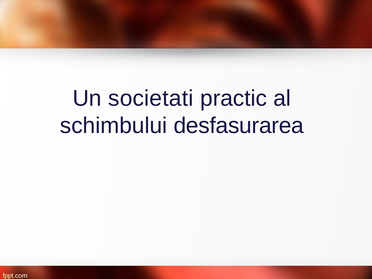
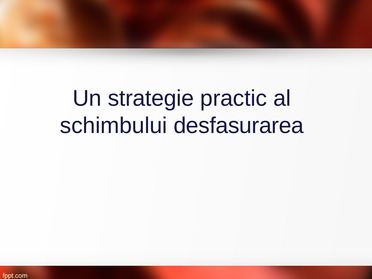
societati: societati -> strategie (151, 98)
